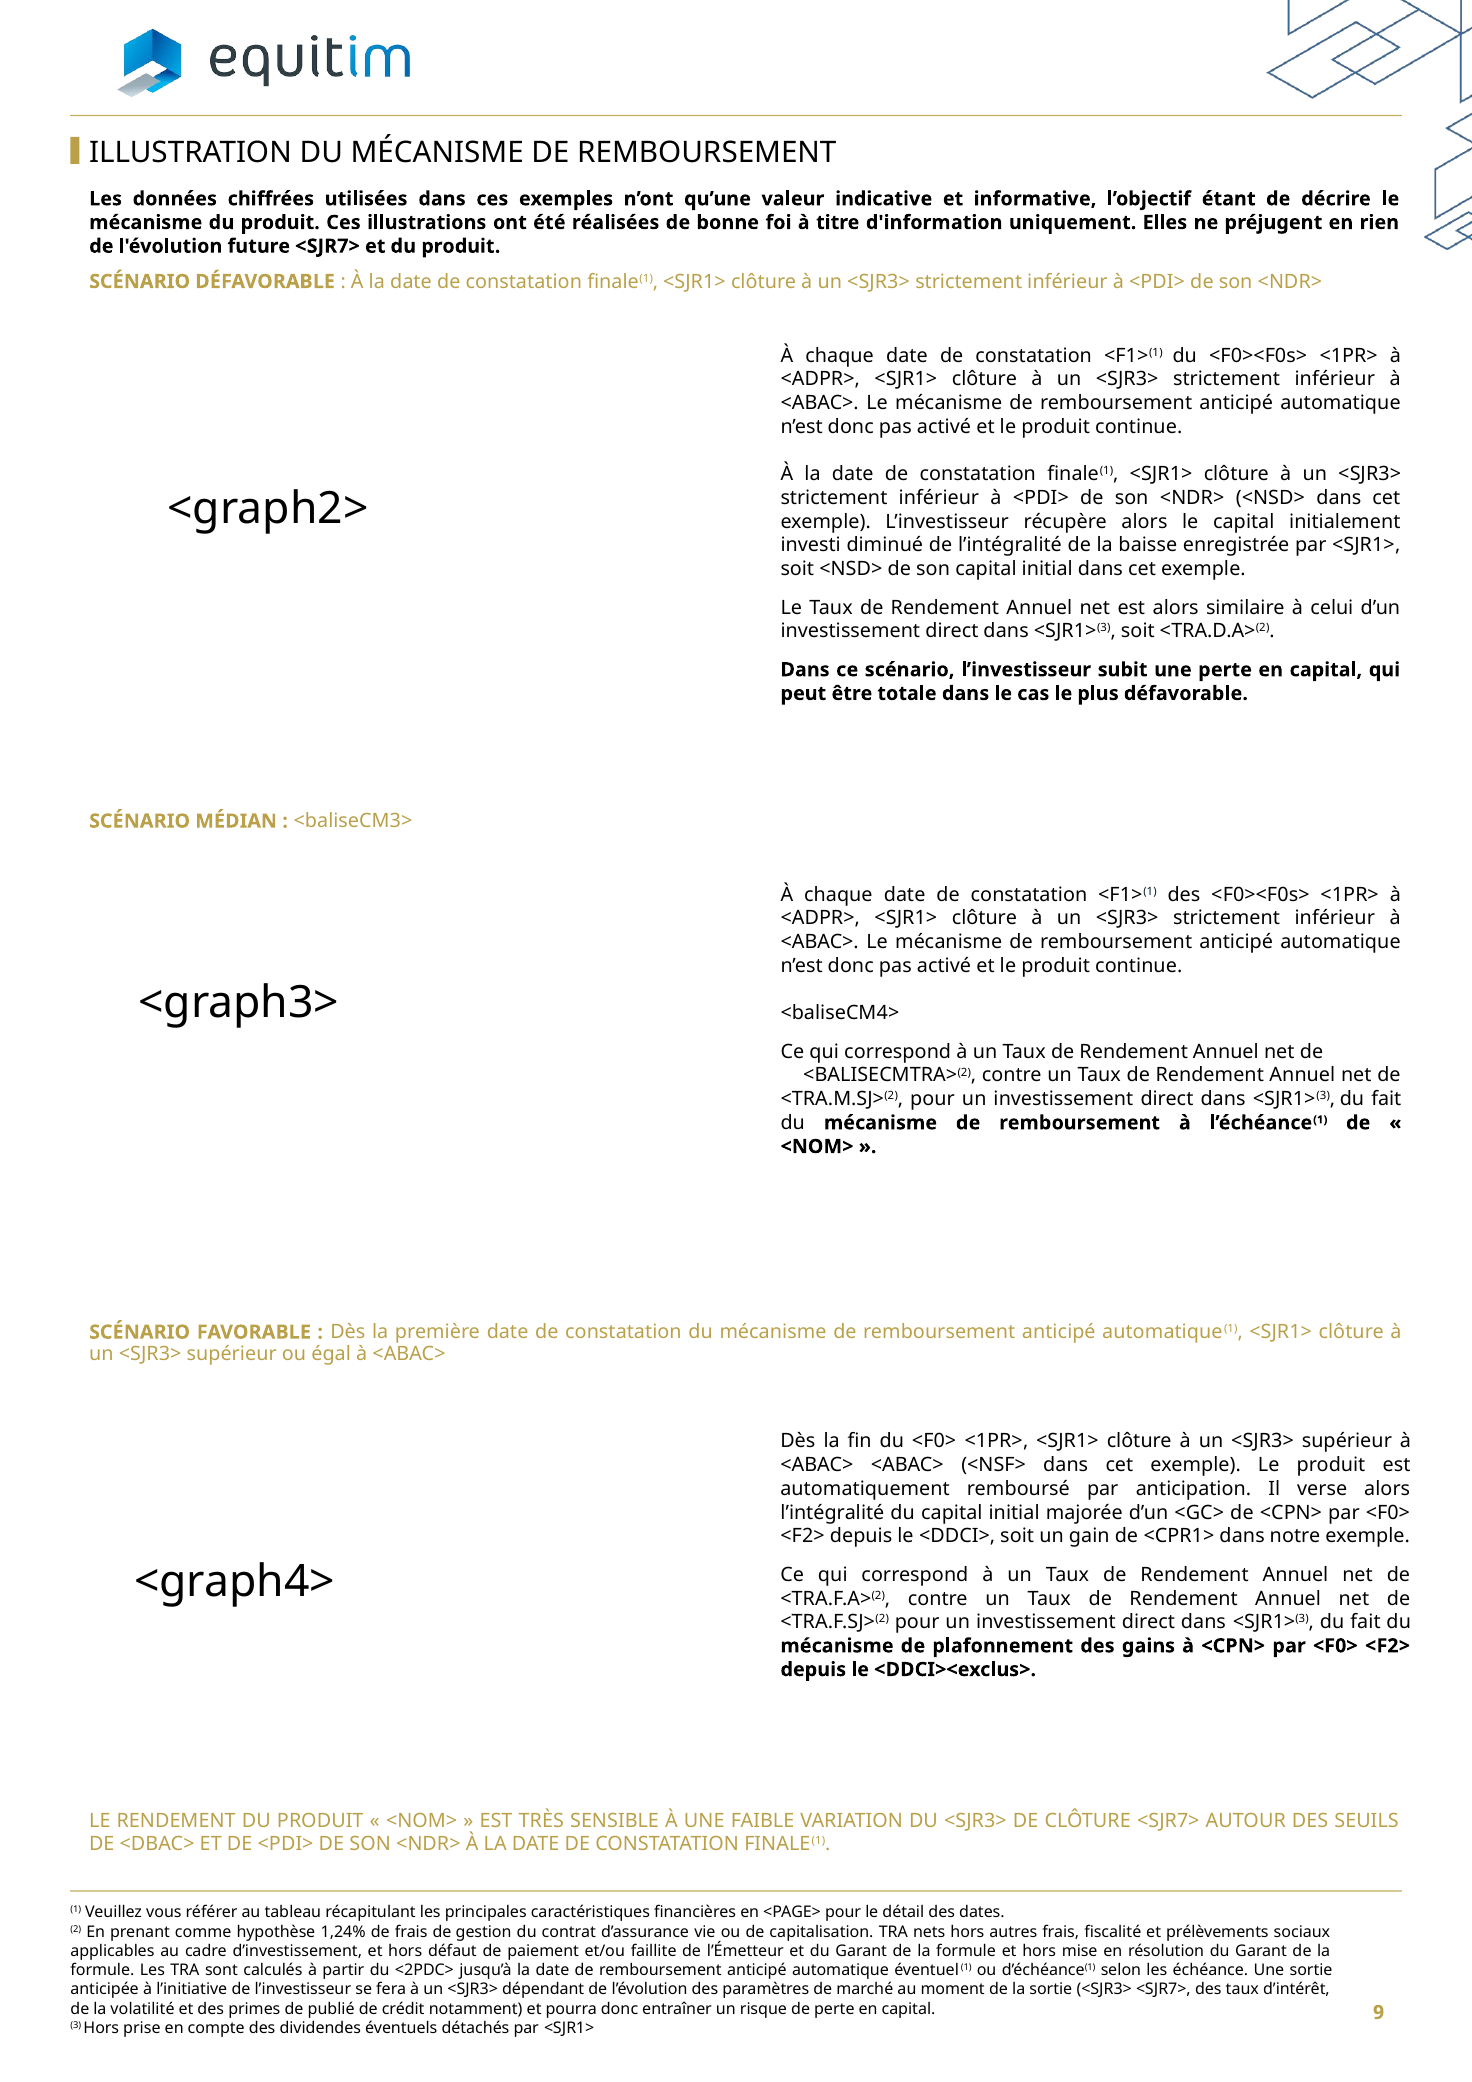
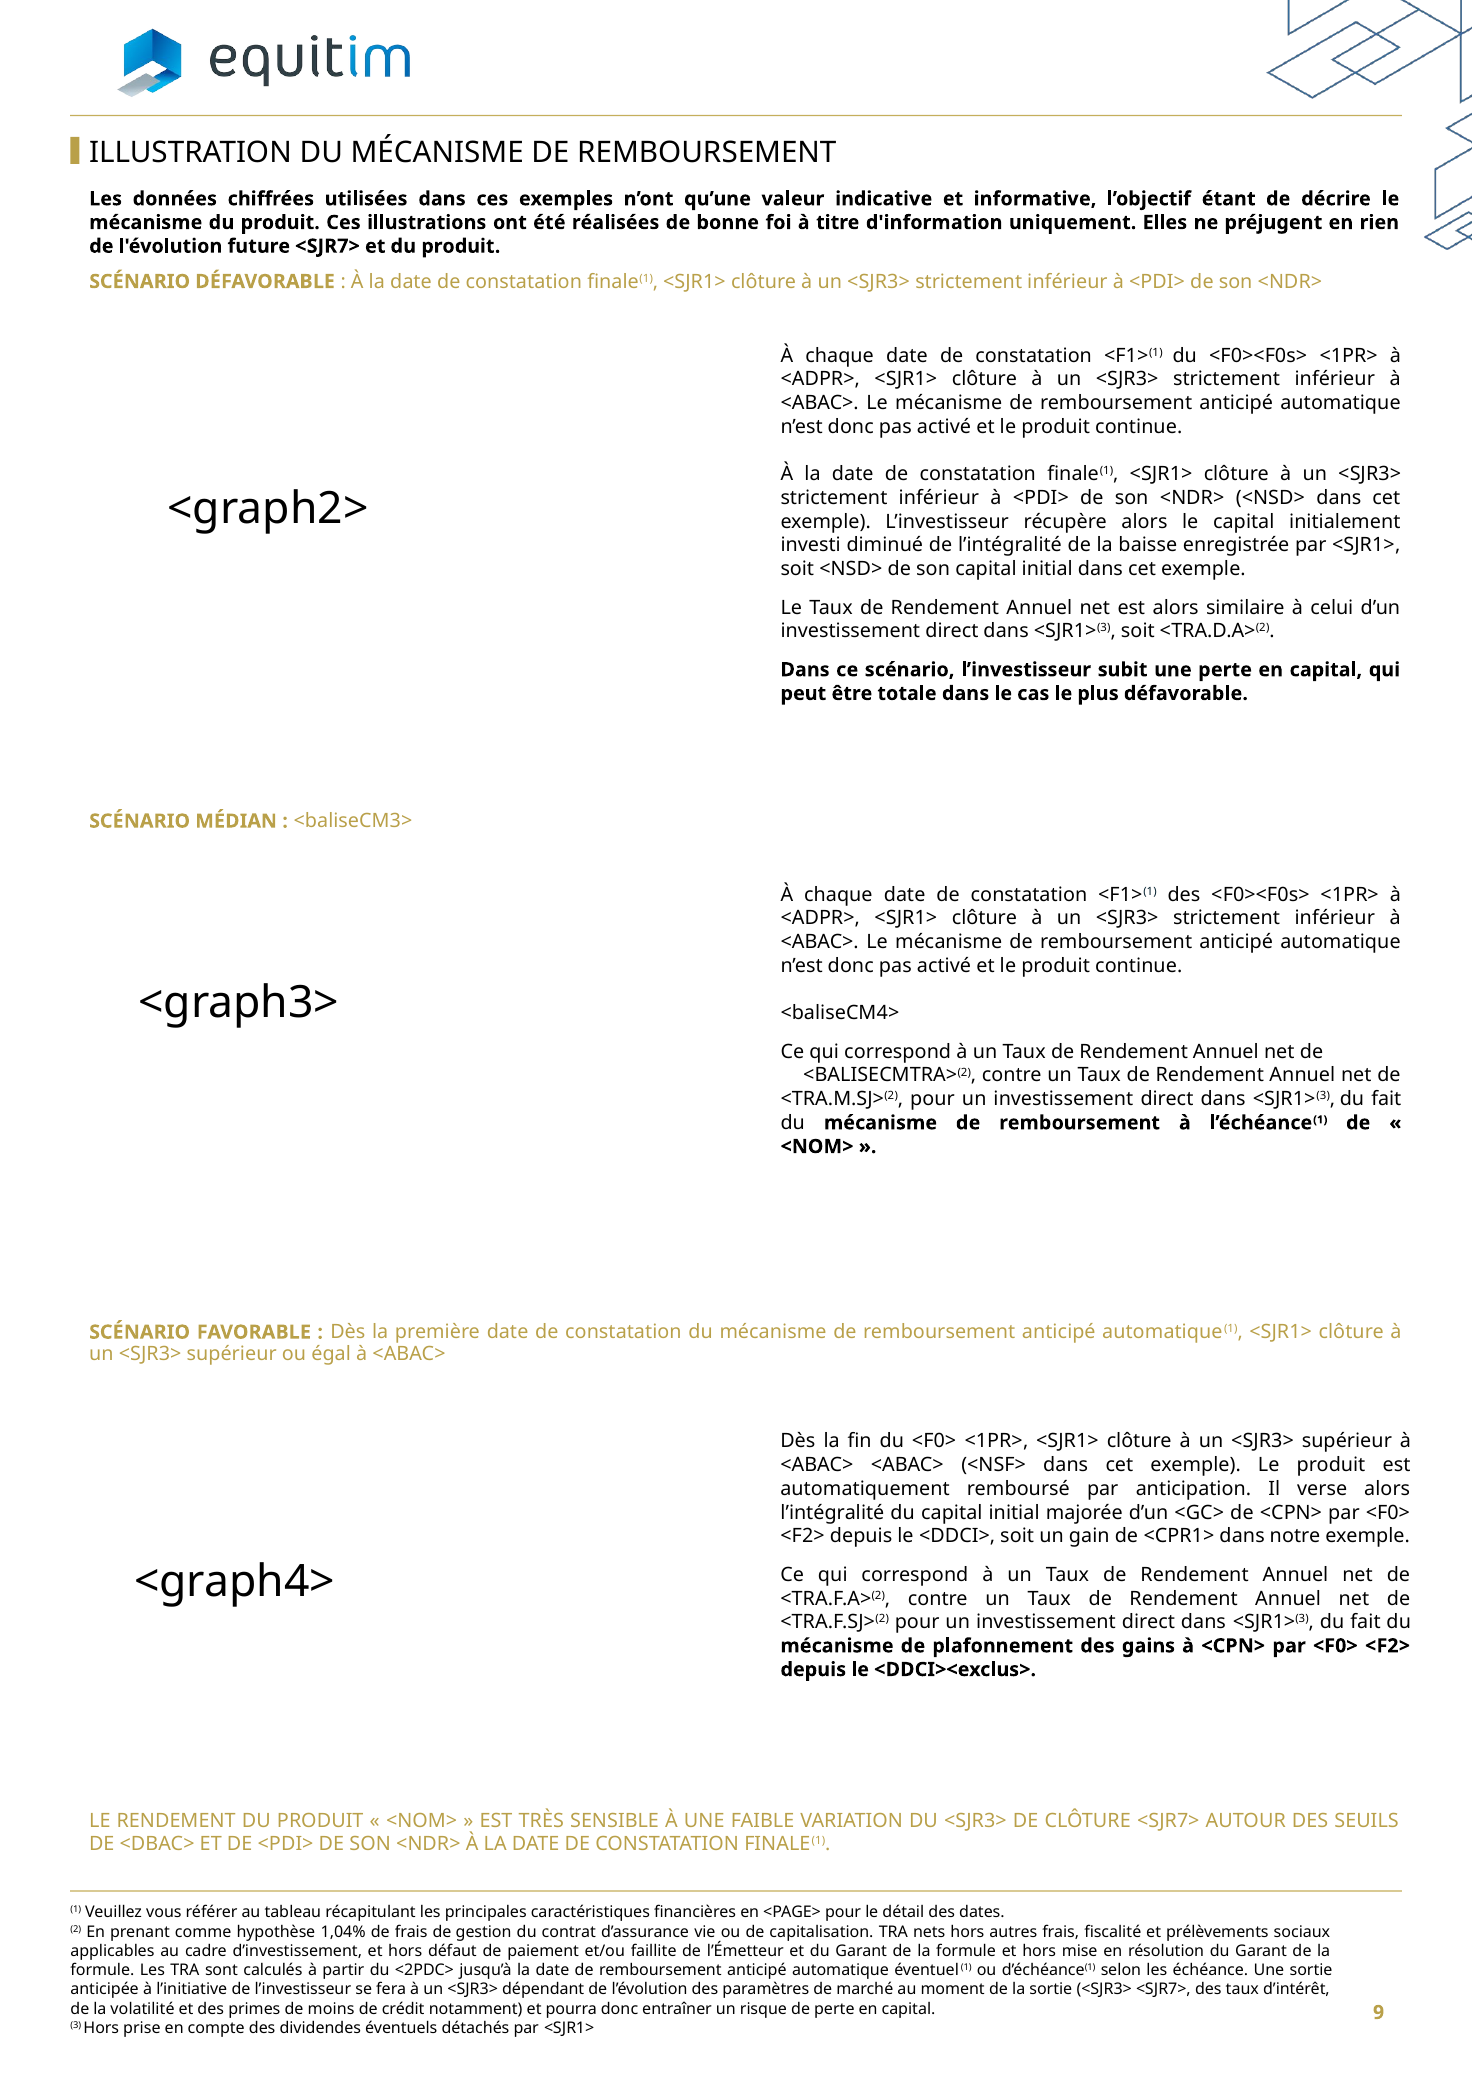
1,24%: 1,24% -> 1,04% (343, 1932)
publié: publié -> moins (331, 2009)
